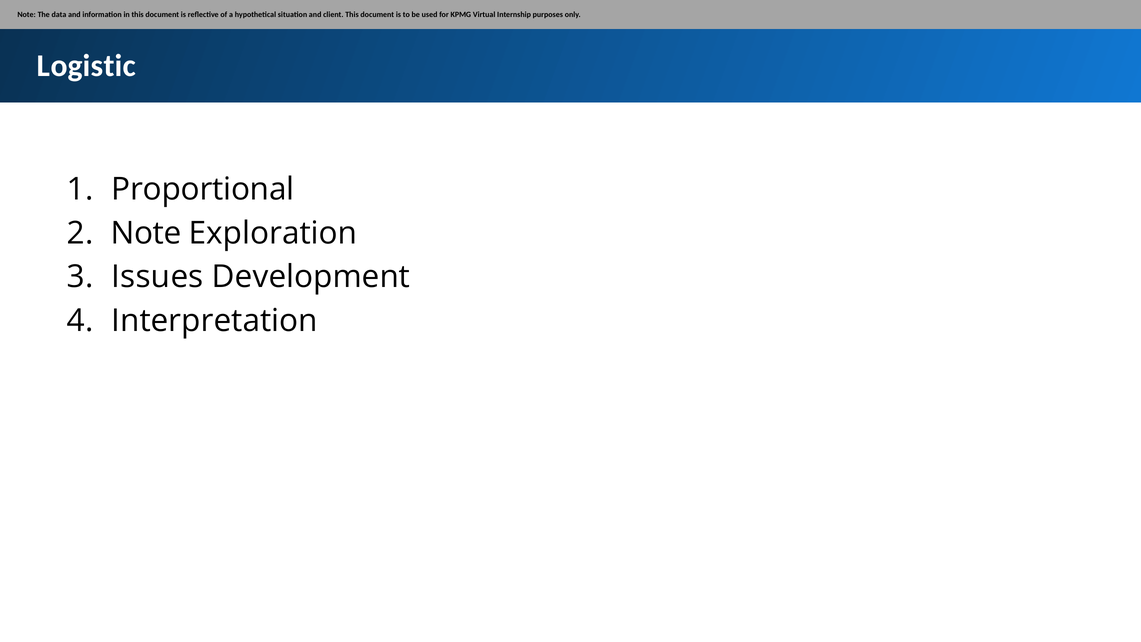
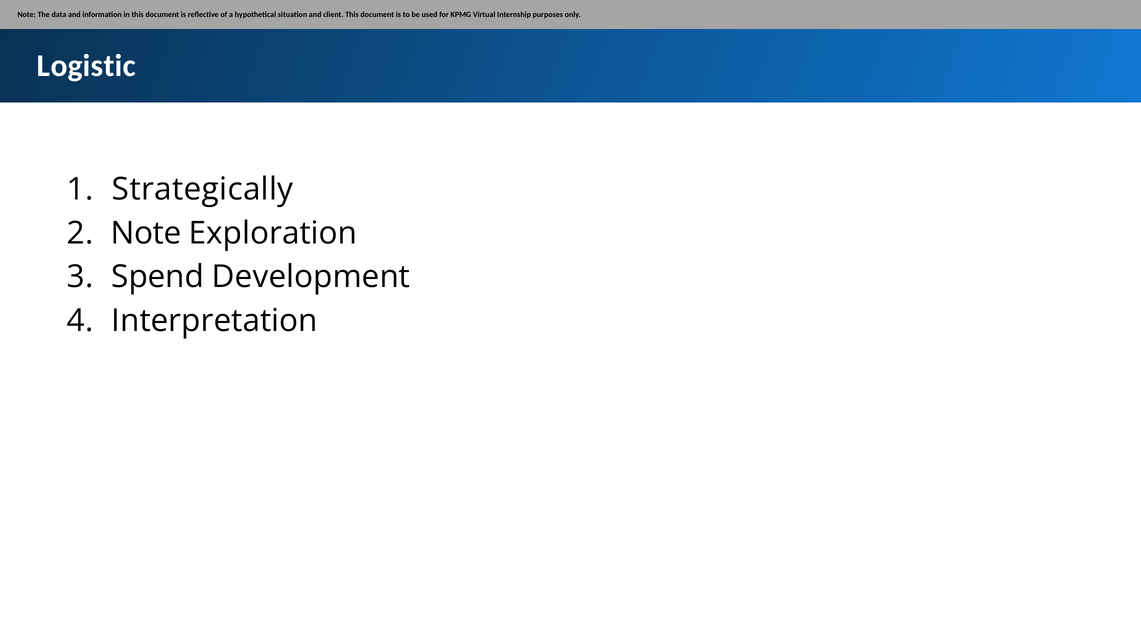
Proportional: Proportional -> Strategically (203, 189)
Issues: Issues -> Spend (158, 277)
